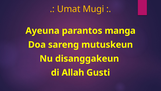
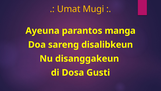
mutuskeun: mutuskeun -> disalibkeun (107, 44)
Allah: Allah -> Dosa (73, 72)
